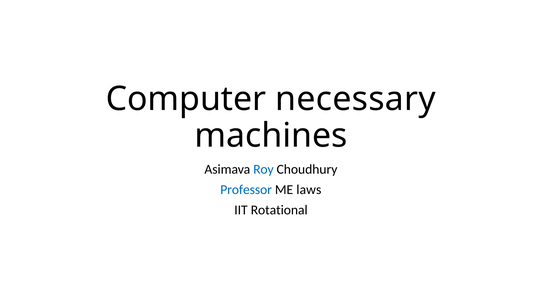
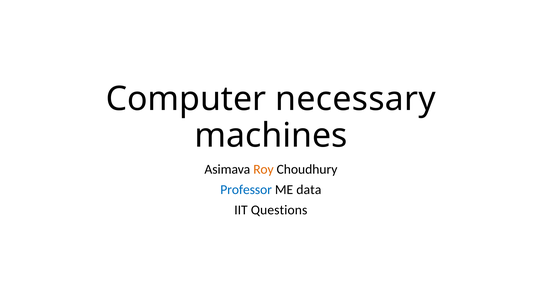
Roy colour: blue -> orange (263, 169)
laws: laws -> data (309, 190)
Rotational: Rotational -> Questions (279, 210)
